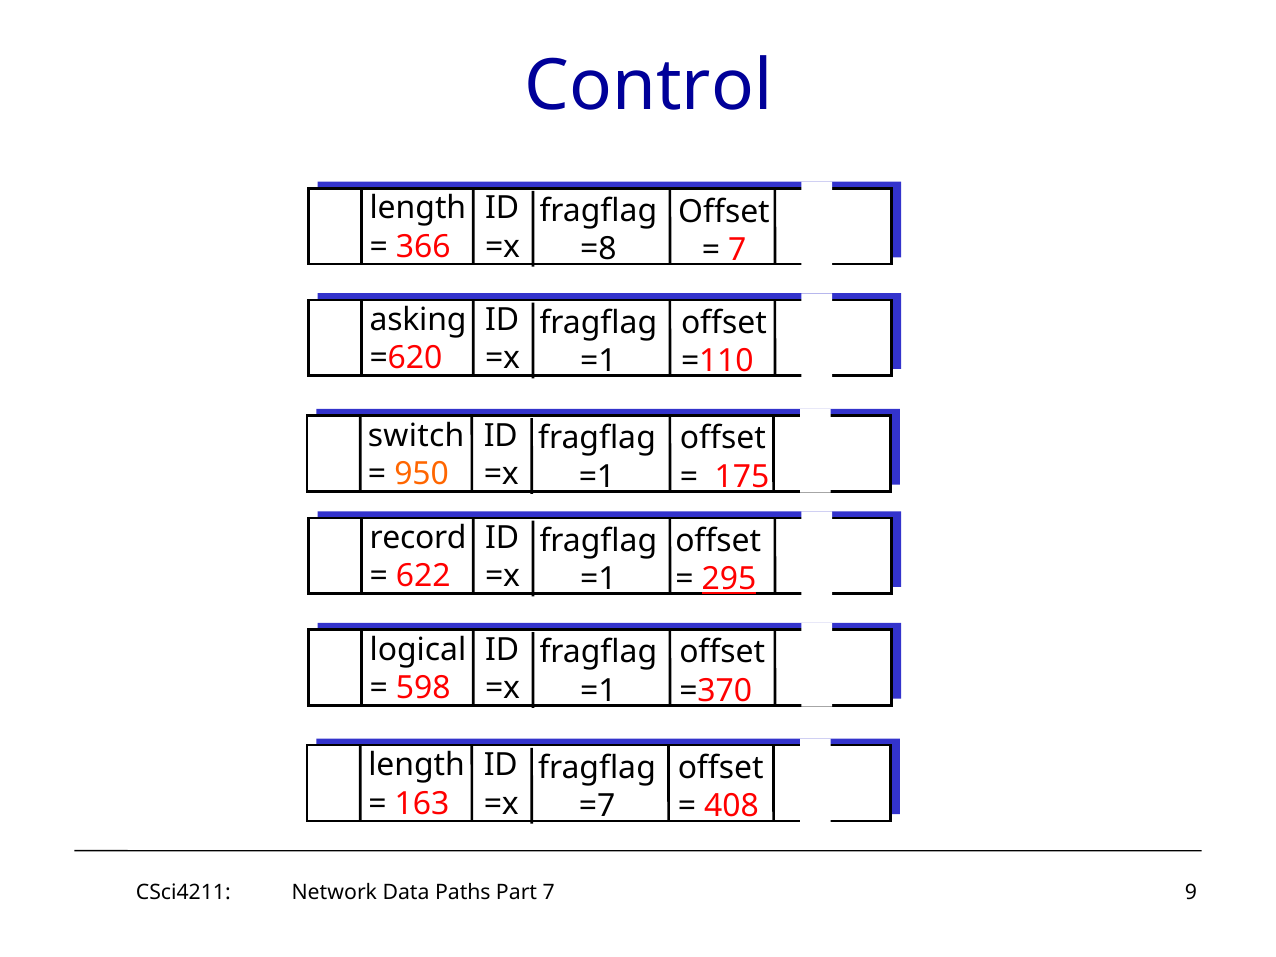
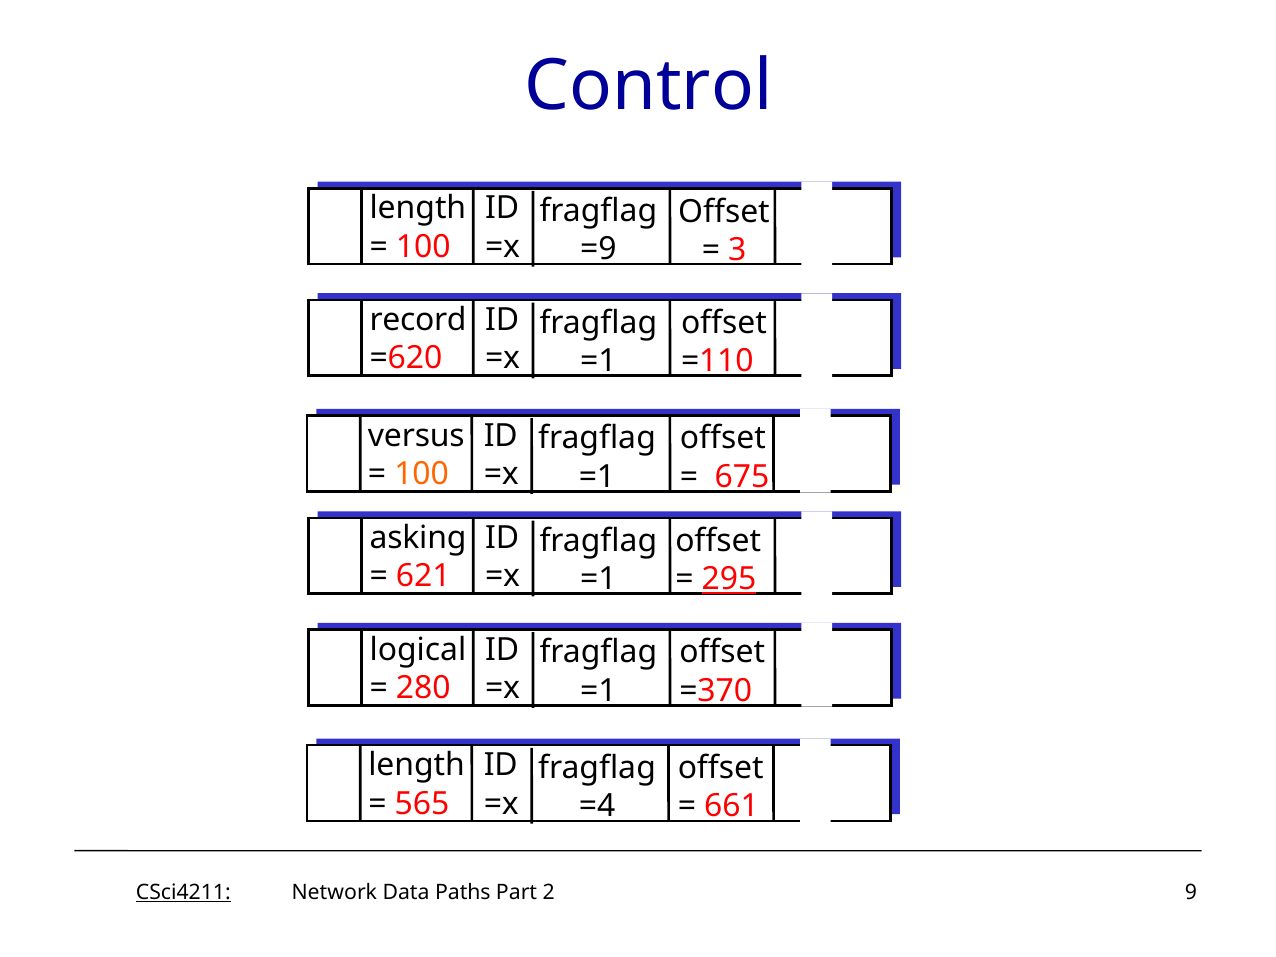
366: 366 -> 100 (423, 247)
=8: =8 -> =9 (598, 249)
7: 7 -> 3 (737, 250)
asking: asking -> record (418, 320)
switch: switch -> versus (416, 436)
950: 950 -> 100 (422, 474)
175: 175 -> 675 (742, 477)
record: record -> asking (418, 538)
622: 622 -> 621 (423, 576)
598: 598 -> 280 (423, 688)
163: 163 -> 565 (422, 804)
=7: =7 -> =4 (597, 806)
408: 408 -> 661 (731, 806)
CSci4211 underline: none -> present (183, 893)
Part 7: 7 -> 2 (549, 893)
